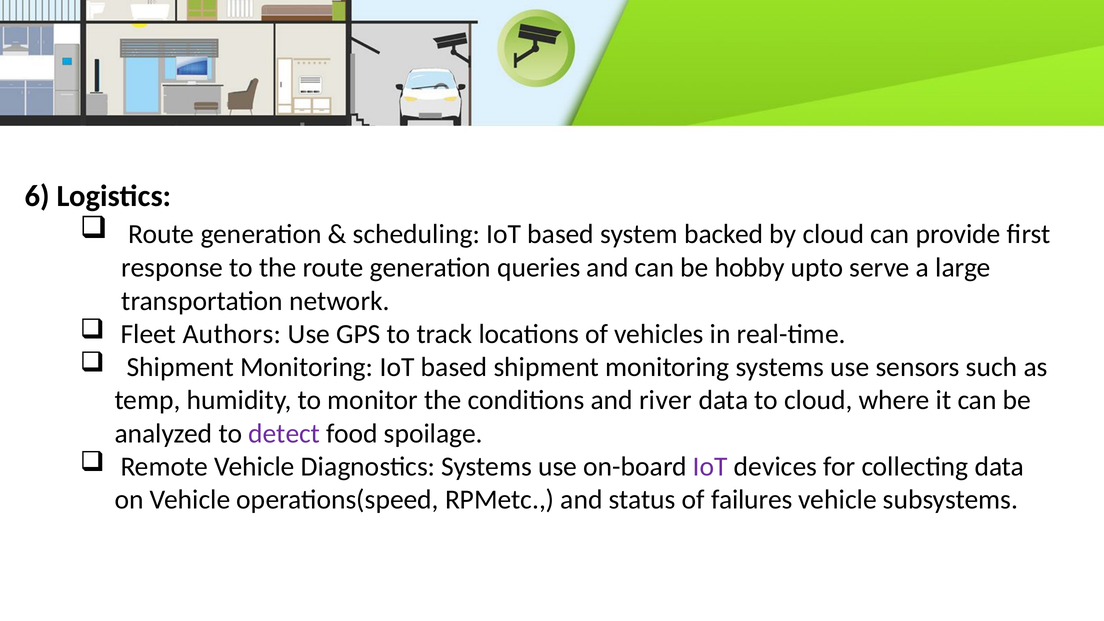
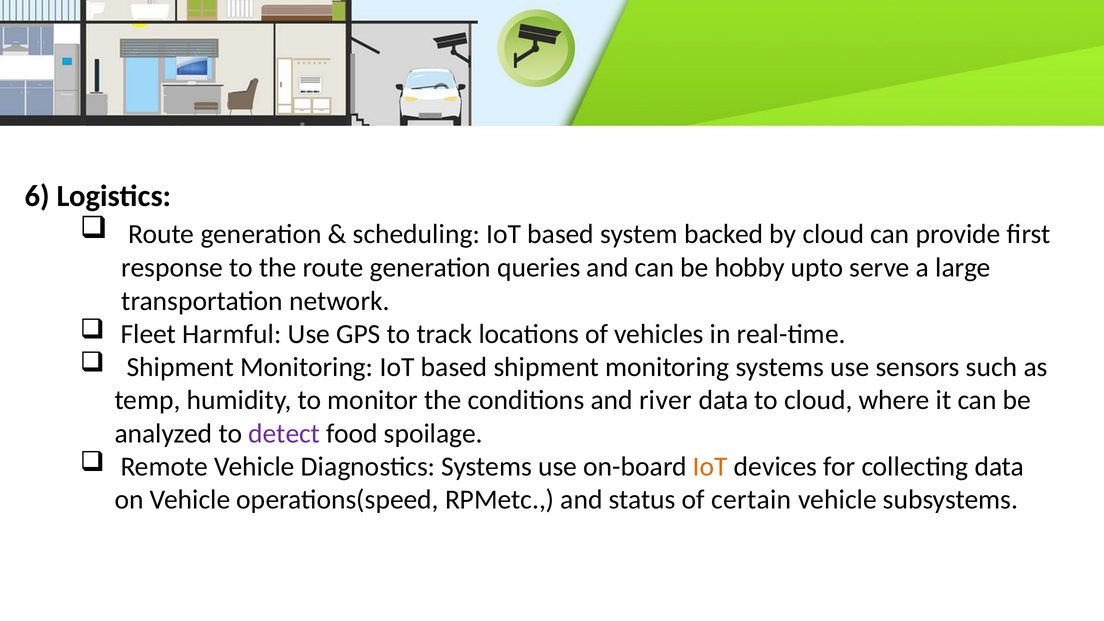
Authors: Authors -> Harmful (232, 334)
IoT colour: purple -> orange (710, 467)
failures: failures -> certain (751, 500)
